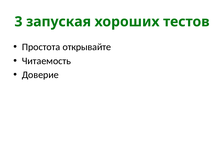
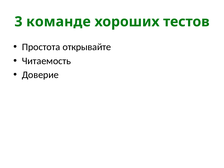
запуская: запуская -> команде (58, 22)
